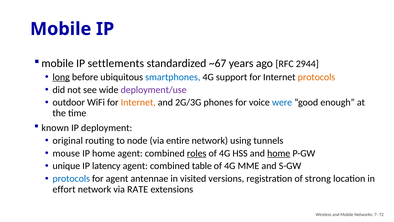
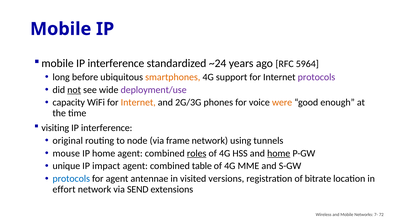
mobile IP settlements: settlements -> interference (116, 63)
~67: ~67 -> ~24 (218, 63)
2944: 2944 -> 5964 (307, 64)
long underline: present -> none (61, 77)
smartphones colour: blue -> orange (173, 77)
protocols colour: orange -> purple (316, 77)
not underline: none -> present (74, 90)
outdoor: outdoor -> capacity (69, 102)
were colour: blue -> orange (282, 102)
known: known -> visiting (55, 128)
deployment: deployment -> interference (107, 128)
entire: entire -> frame (178, 140)
latency: latency -> impact (106, 166)
strong: strong -> bitrate (318, 178)
RATE: RATE -> SEND (138, 189)
